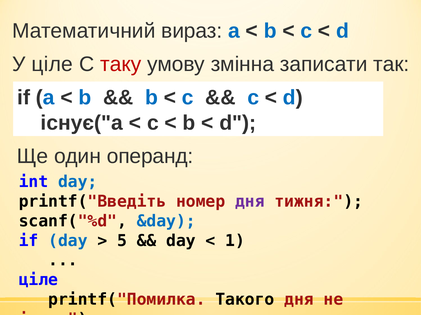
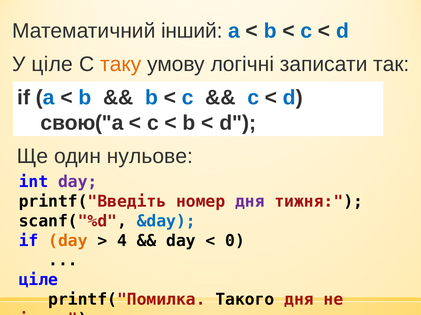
вираз: вираз -> інший (192, 31)
таку colour: red -> orange (121, 64)
змінна: змінна -> логічні (242, 64)
існує("a: існує("a -> свою("a (82, 123)
операнд: операнд -> нульове (150, 157)
day colour: blue -> purple (78, 182)
day colour: blue -> orange (68, 241)
5: 5 -> 4 (122, 241)
1: 1 -> 0 (235, 241)
